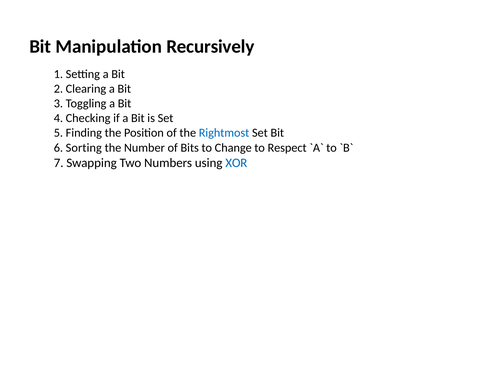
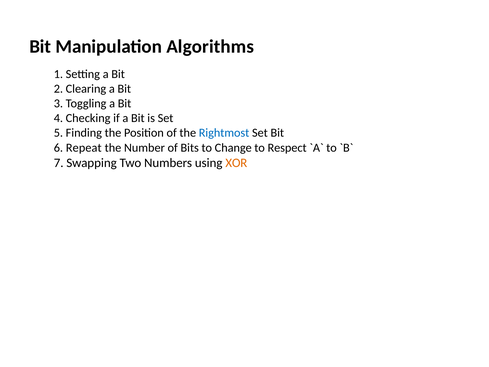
Recursively: Recursively -> Algorithms (210, 47)
Sorting: Sorting -> Repeat (84, 148)
XOR colour: blue -> orange (236, 163)
